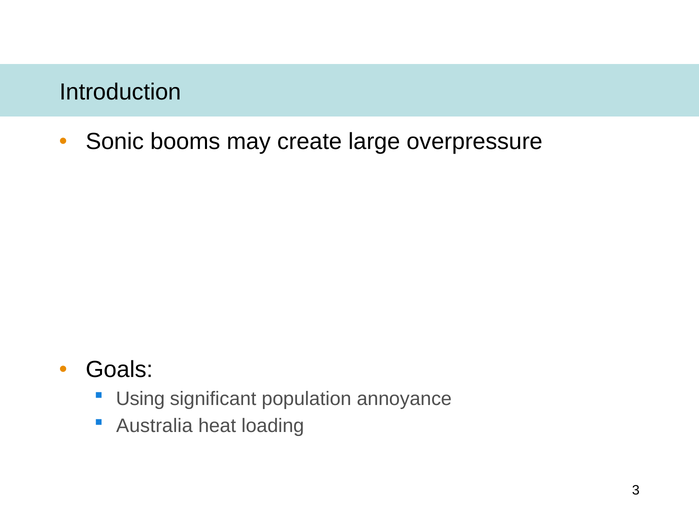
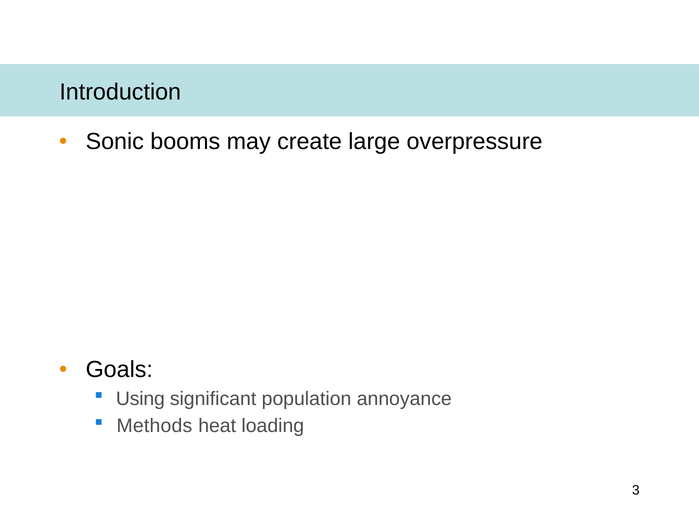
Australia: Australia -> Methods (154, 426)
